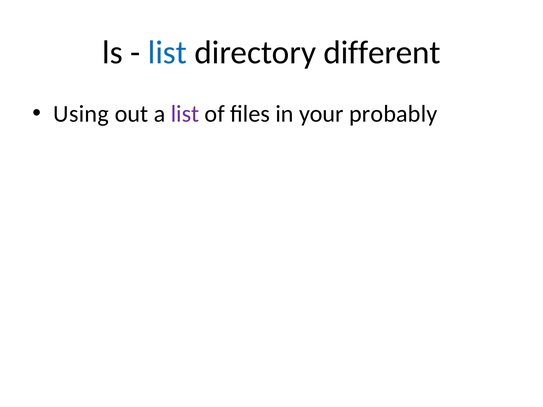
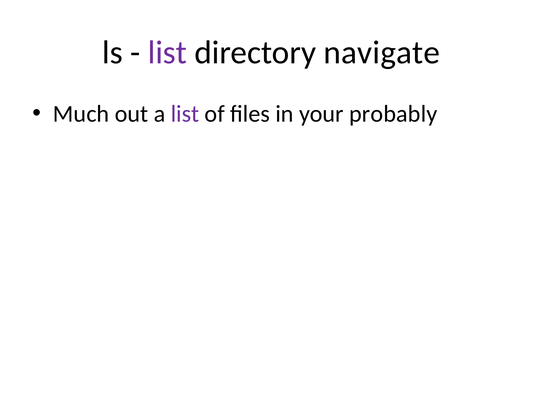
list colour: blue -> purple (167, 53)
different: different -> navigate (382, 53)
Using: Using -> Much (81, 114)
